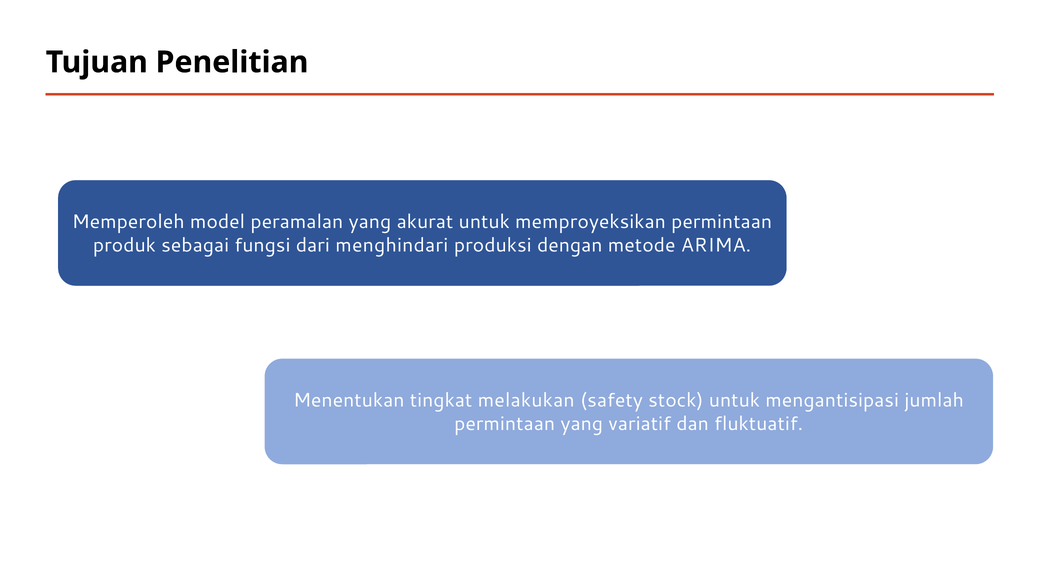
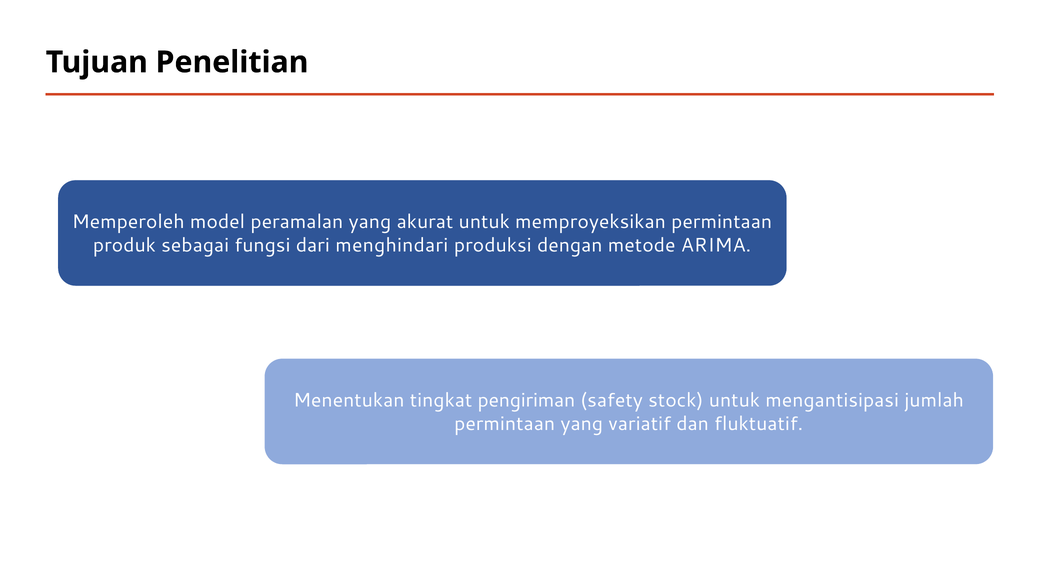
melakukan: melakukan -> pengiriman (526, 400)
